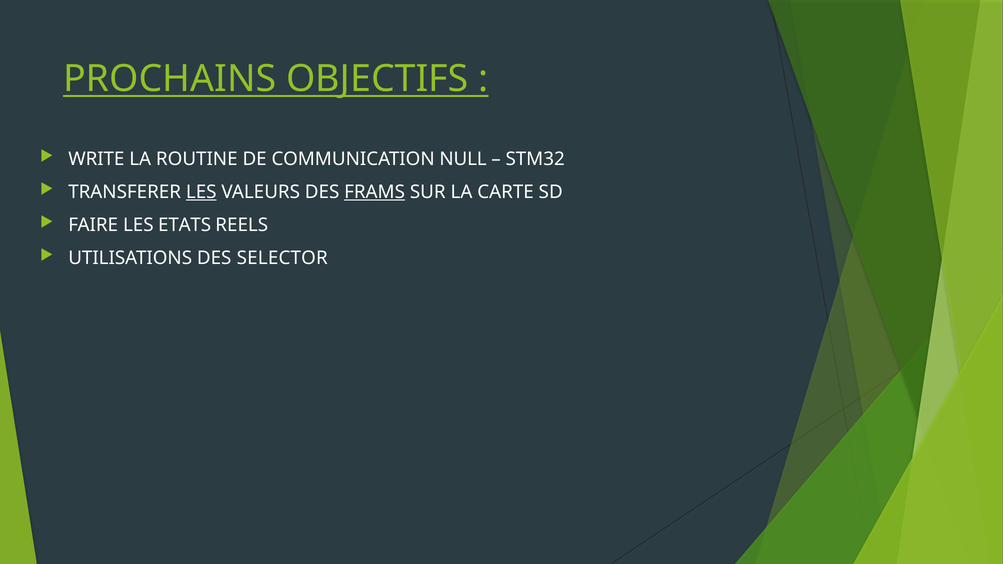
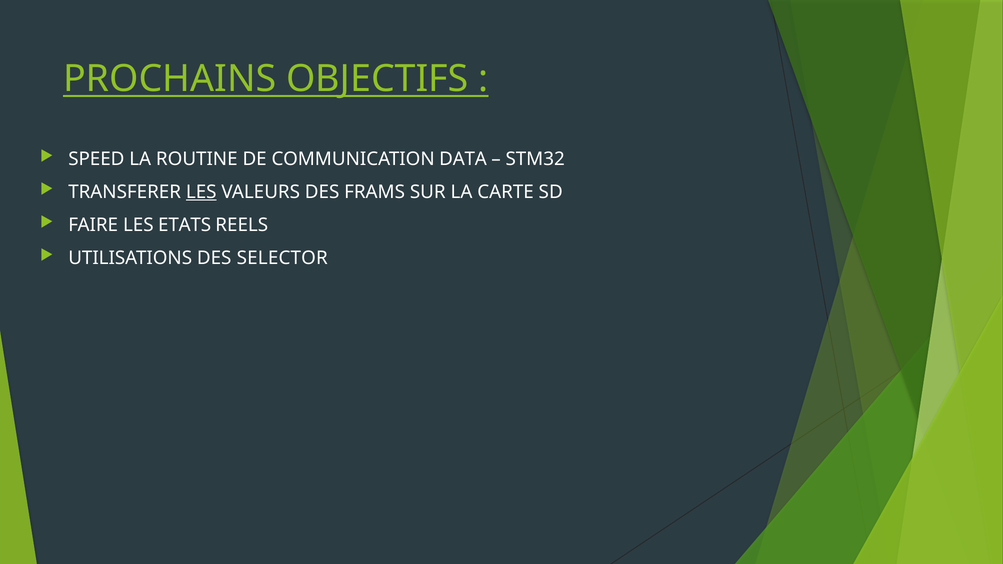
WRITE: WRITE -> SPEED (96, 159)
NULL: NULL -> DATA (463, 159)
FRAMS underline: present -> none (375, 192)
